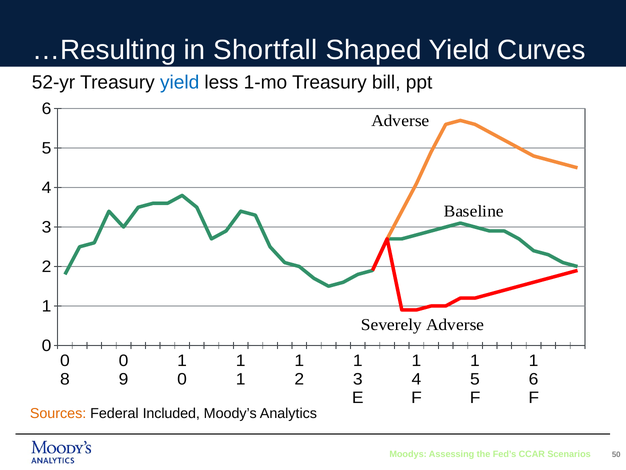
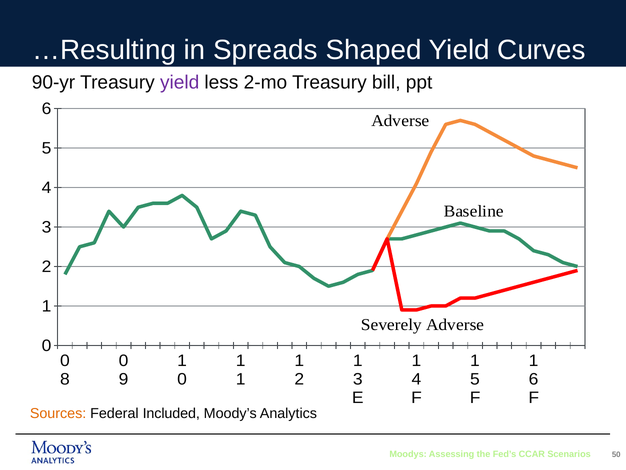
Shortfall: Shortfall -> Spreads (265, 50)
52-yr: 52-yr -> 90-yr (54, 82)
yield colour: blue -> purple (180, 82)
1-mo: 1-mo -> 2-mo (265, 82)
